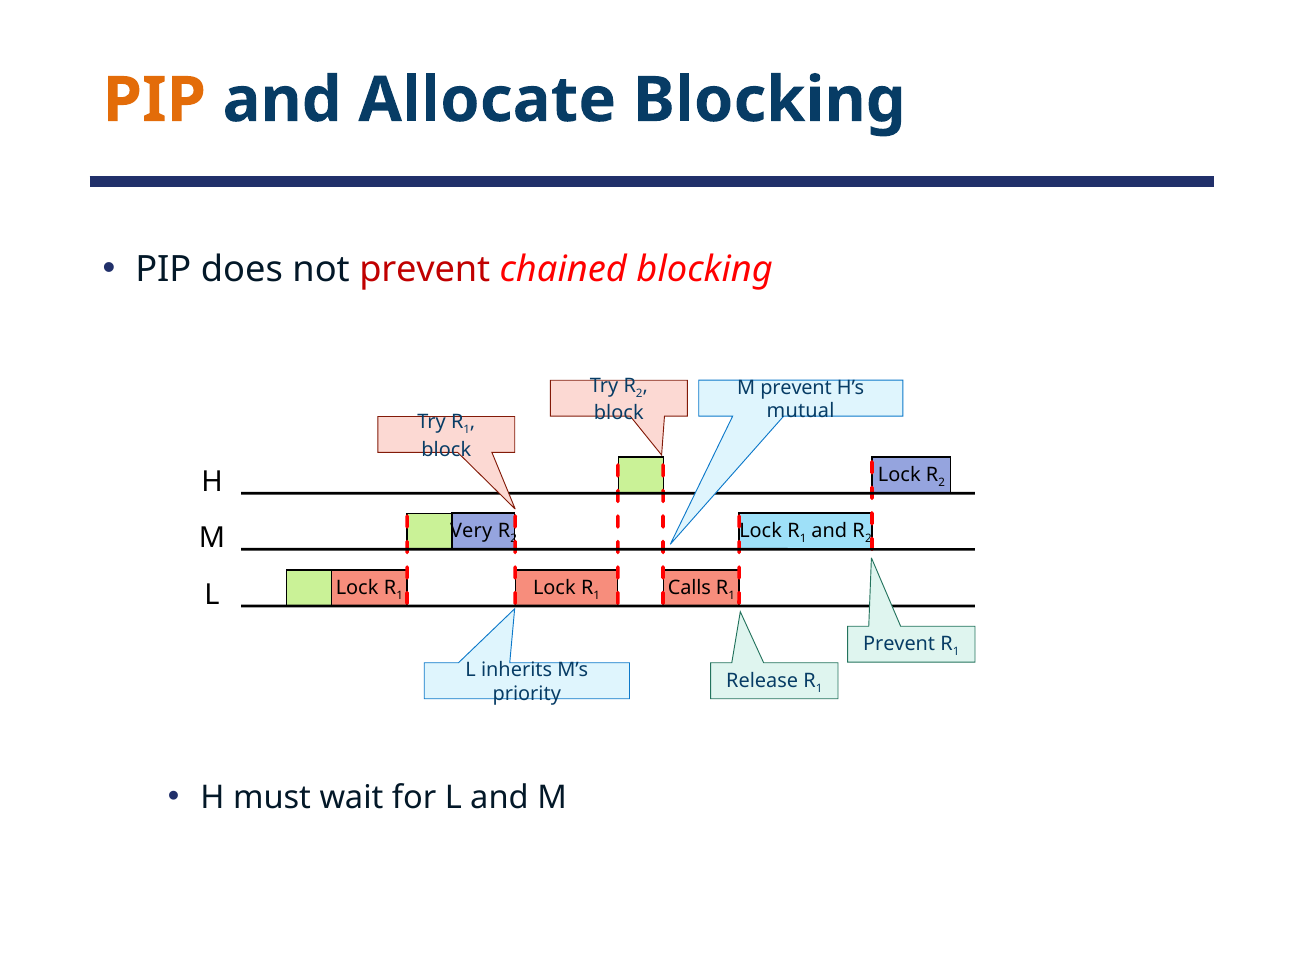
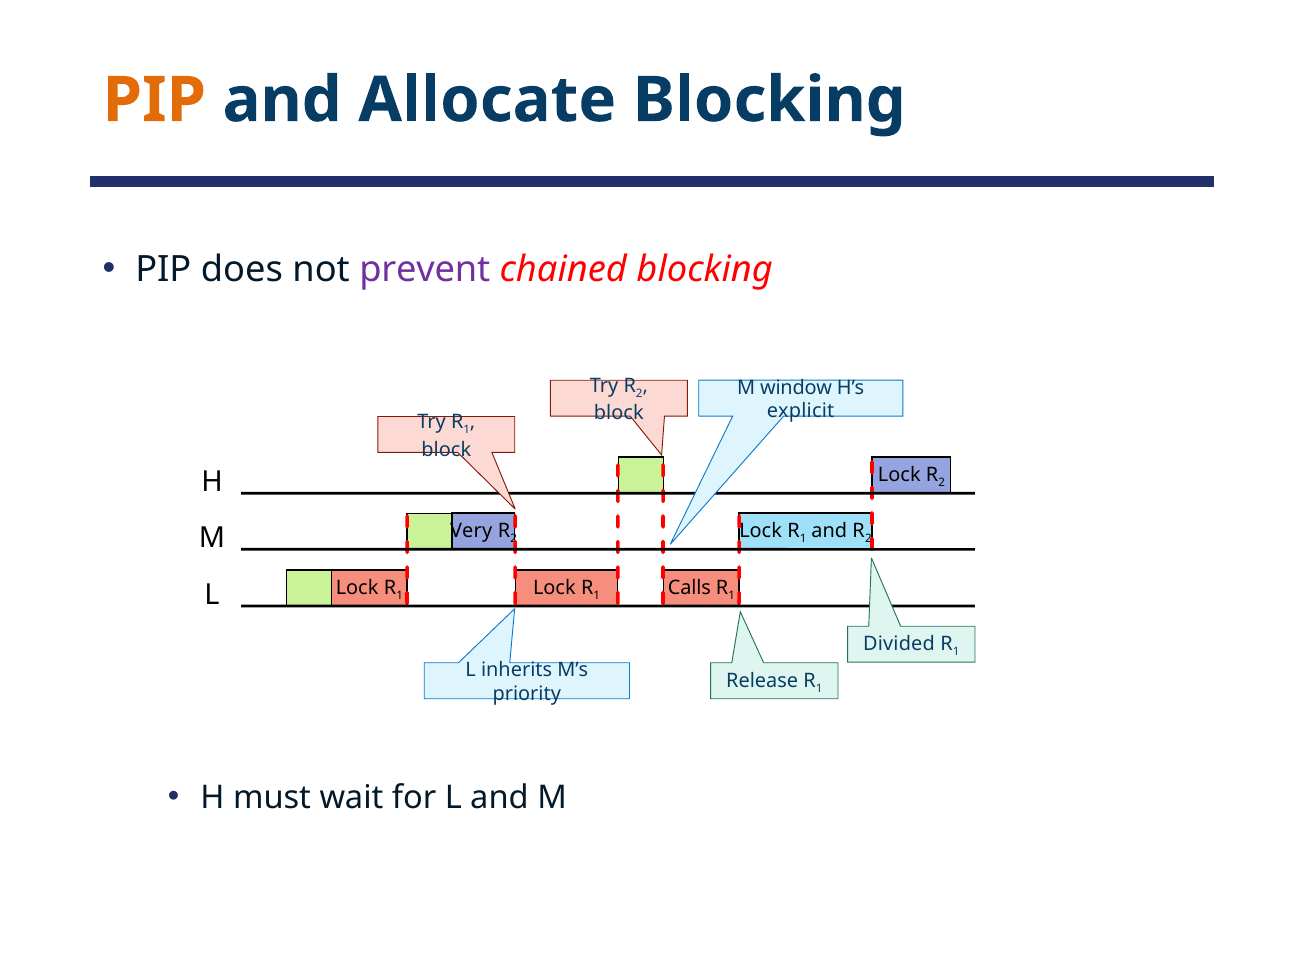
prevent colour: red -> purple (425, 270)
M prevent: prevent -> window (796, 388)
mutual: mutual -> explicit (801, 411)
Prevent: Prevent -> Divided (899, 644)
